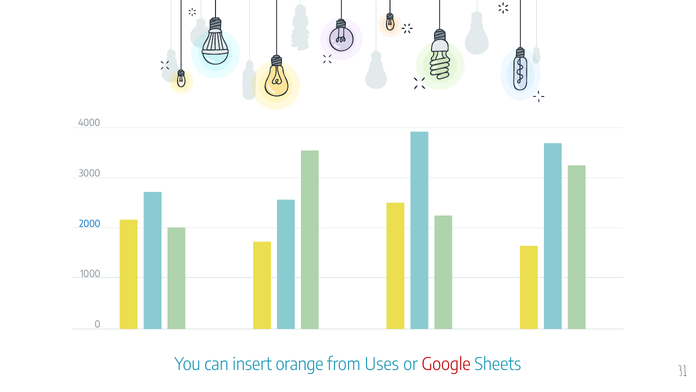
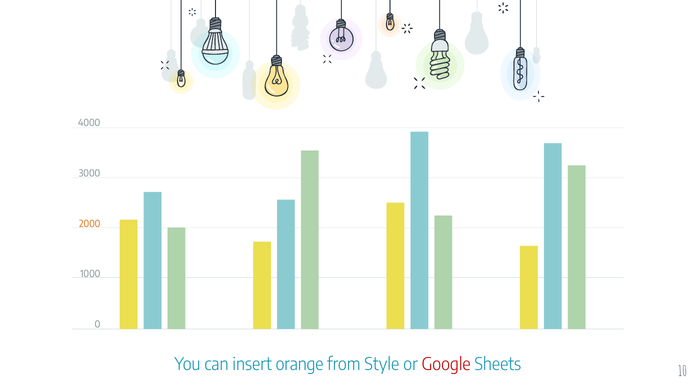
2000 colour: blue -> orange (90, 224)
Uses: Uses -> Style (382, 364)
31: 31 -> 10 (683, 371)
